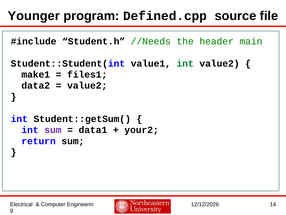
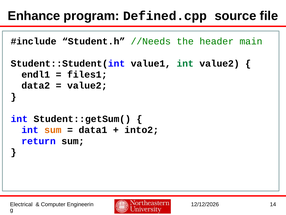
Younger: Younger -> Enhance (34, 16)
make1: make1 -> endl1 (36, 74)
sum colour: purple -> orange (53, 130)
your2: your2 -> into2 (142, 130)
